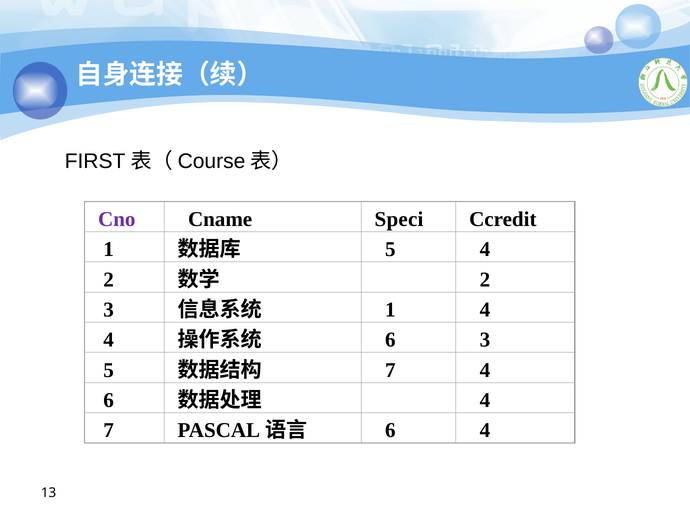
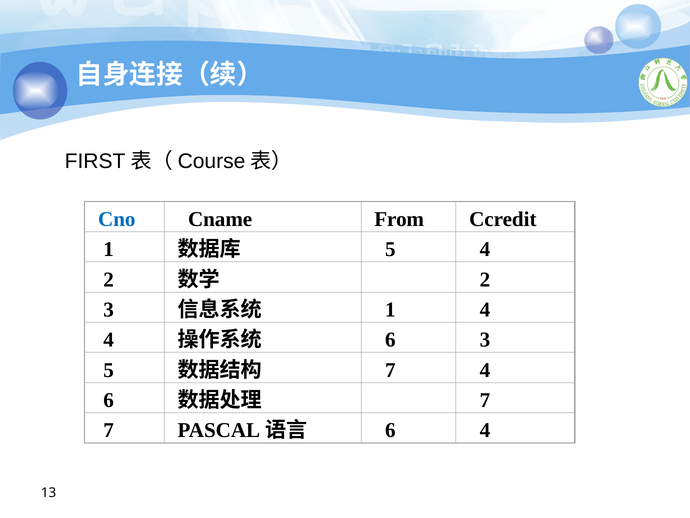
Cno colour: purple -> blue (117, 219)
Speci: Speci -> From (399, 219)
4: 4 -> 7 (485, 400)
